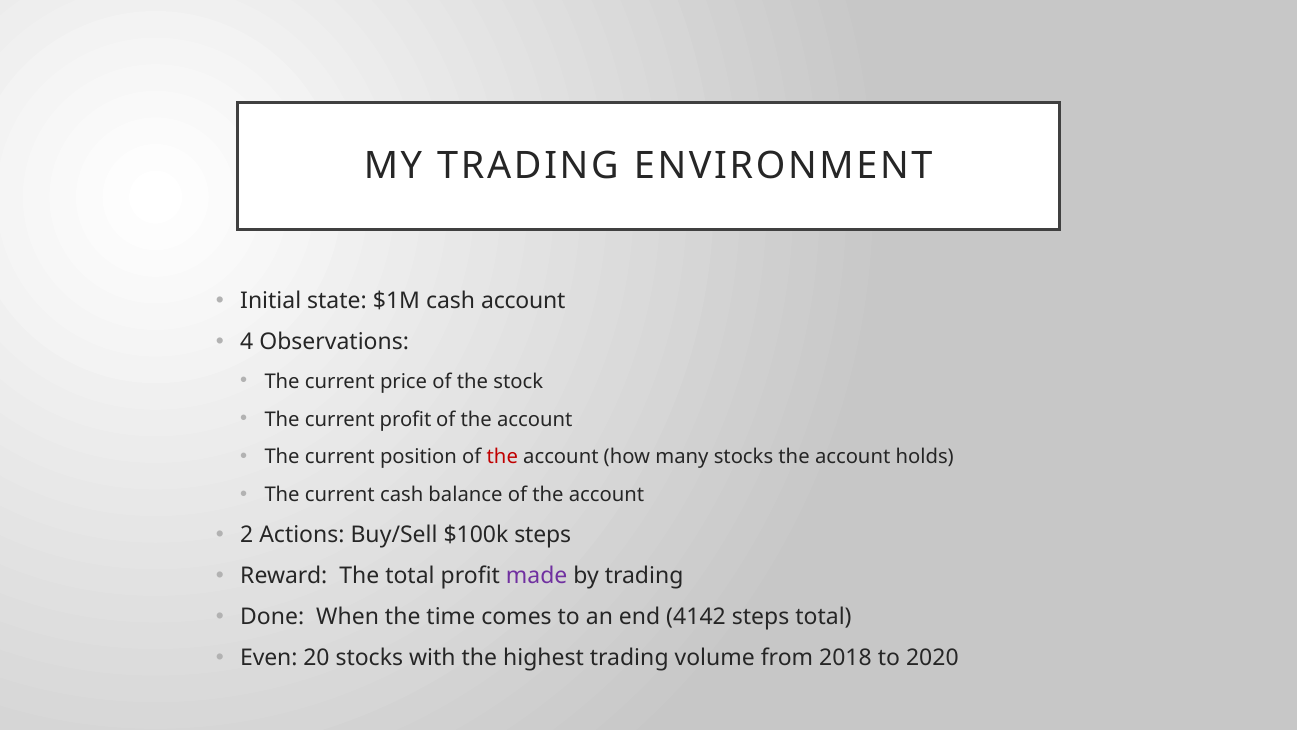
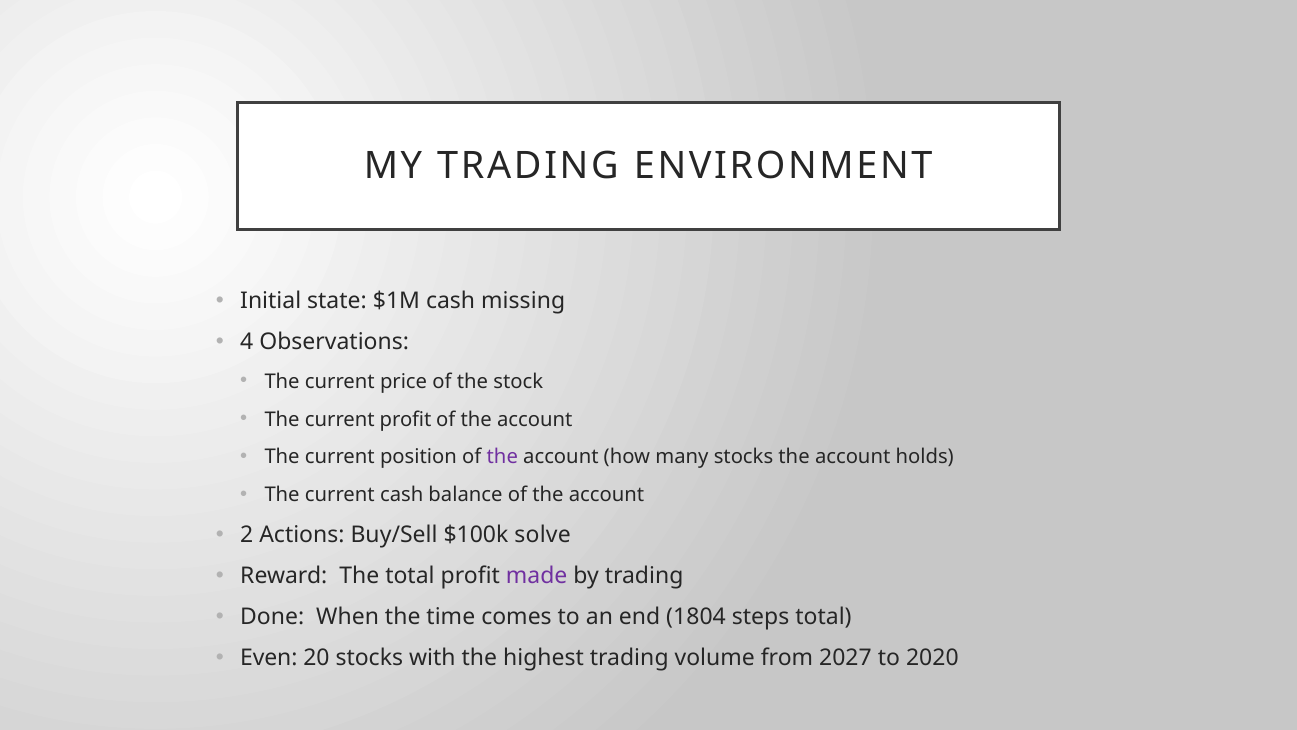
cash account: account -> missing (523, 301)
the colour: red -> purple (502, 457)
$100k steps: steps -> solve (543, 534)
4142: 4142 -> 1804 (696, 617)
2018: 2018 -> 2027 (845, 658)
